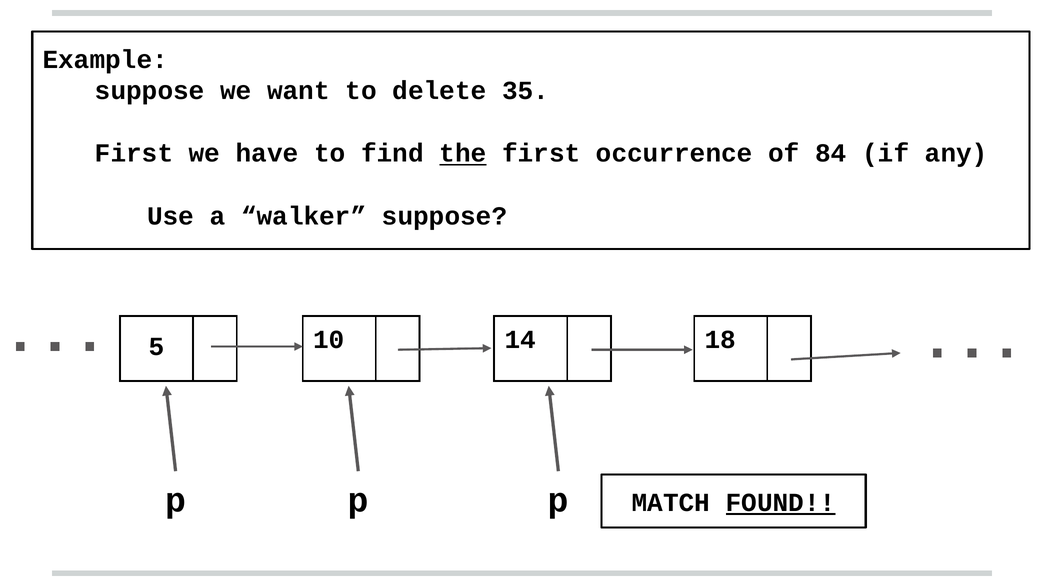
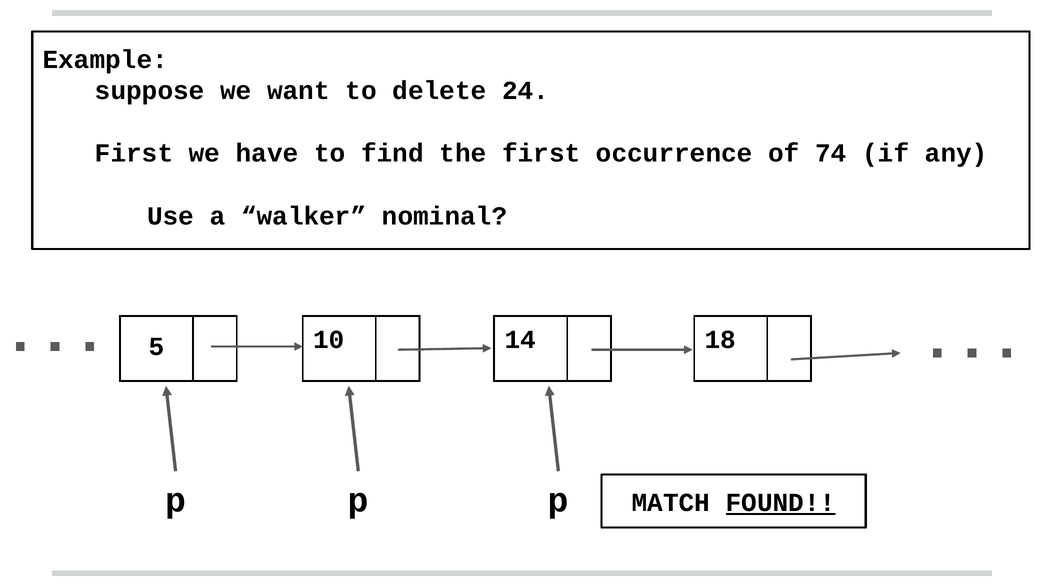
35: 35 -> 24 (526, 91)
the underline: present -> none (463, 153)
84: 84 -> 74 (831, 153)
walker suppose: suppose -> nominal (445, 216)
